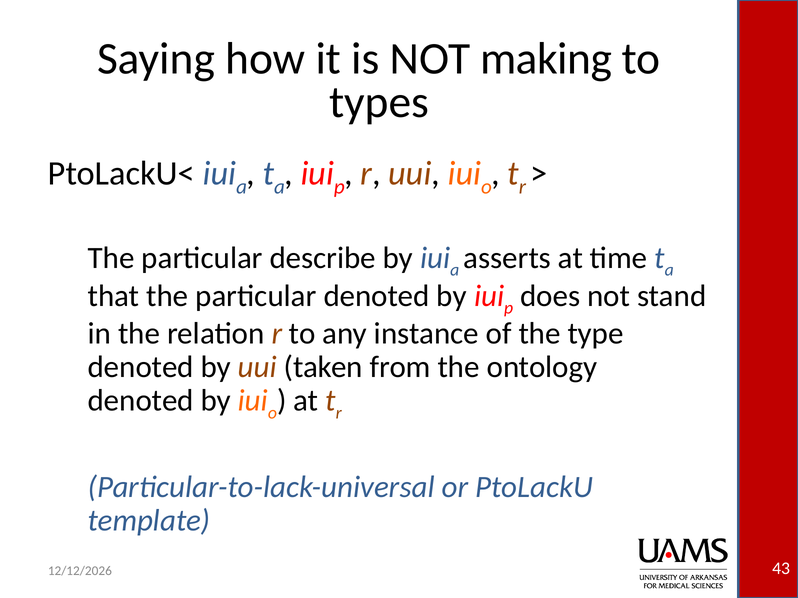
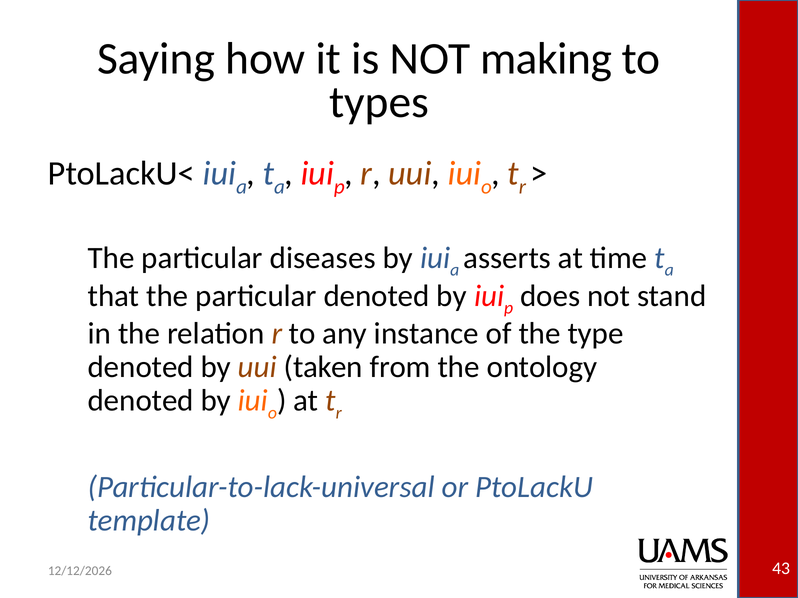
describe: describe -> diseases (323, 258)
